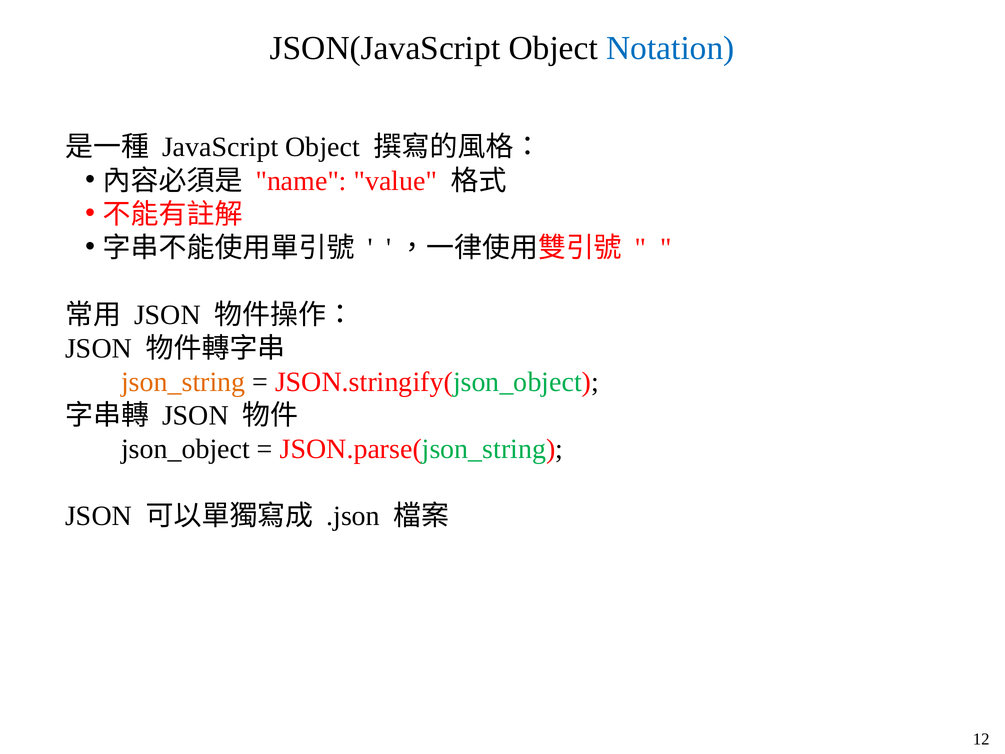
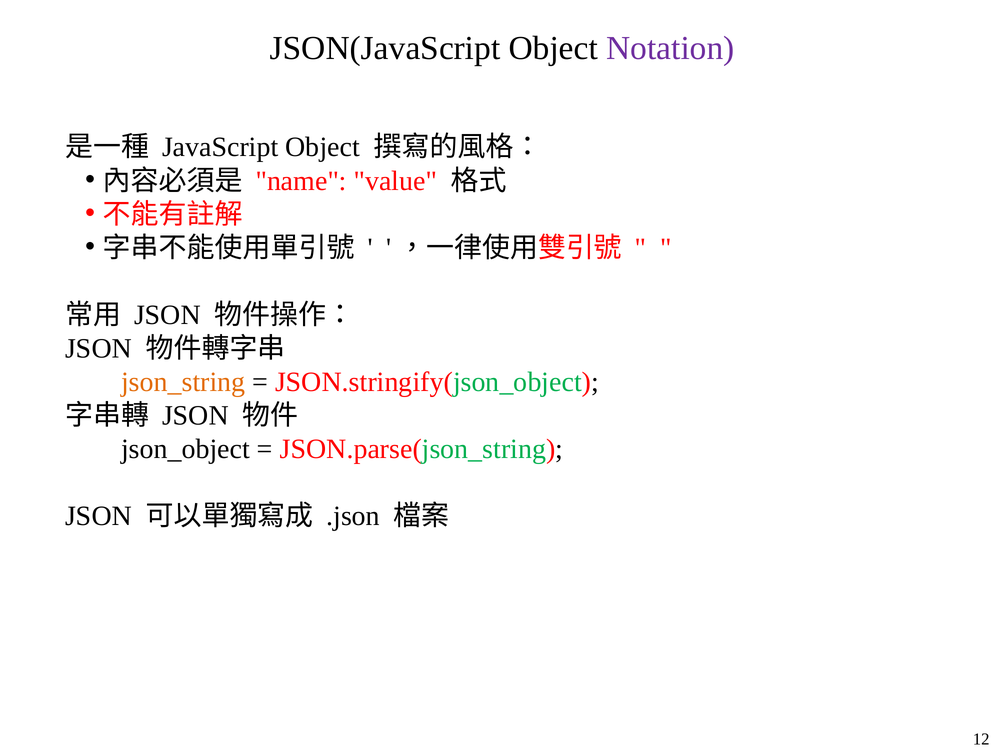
Notation colour: blue -> purple (670, 48)
